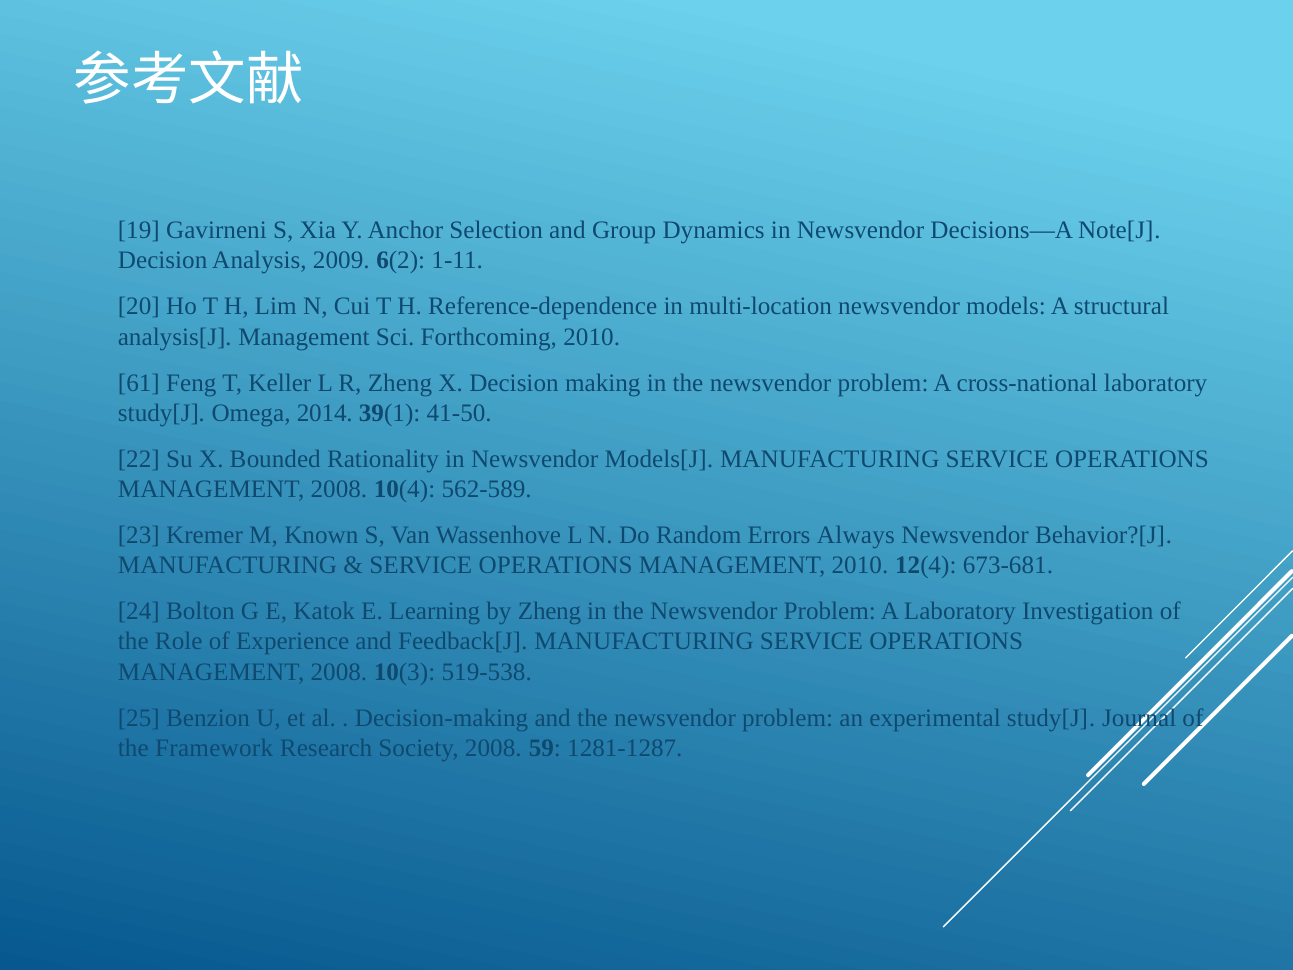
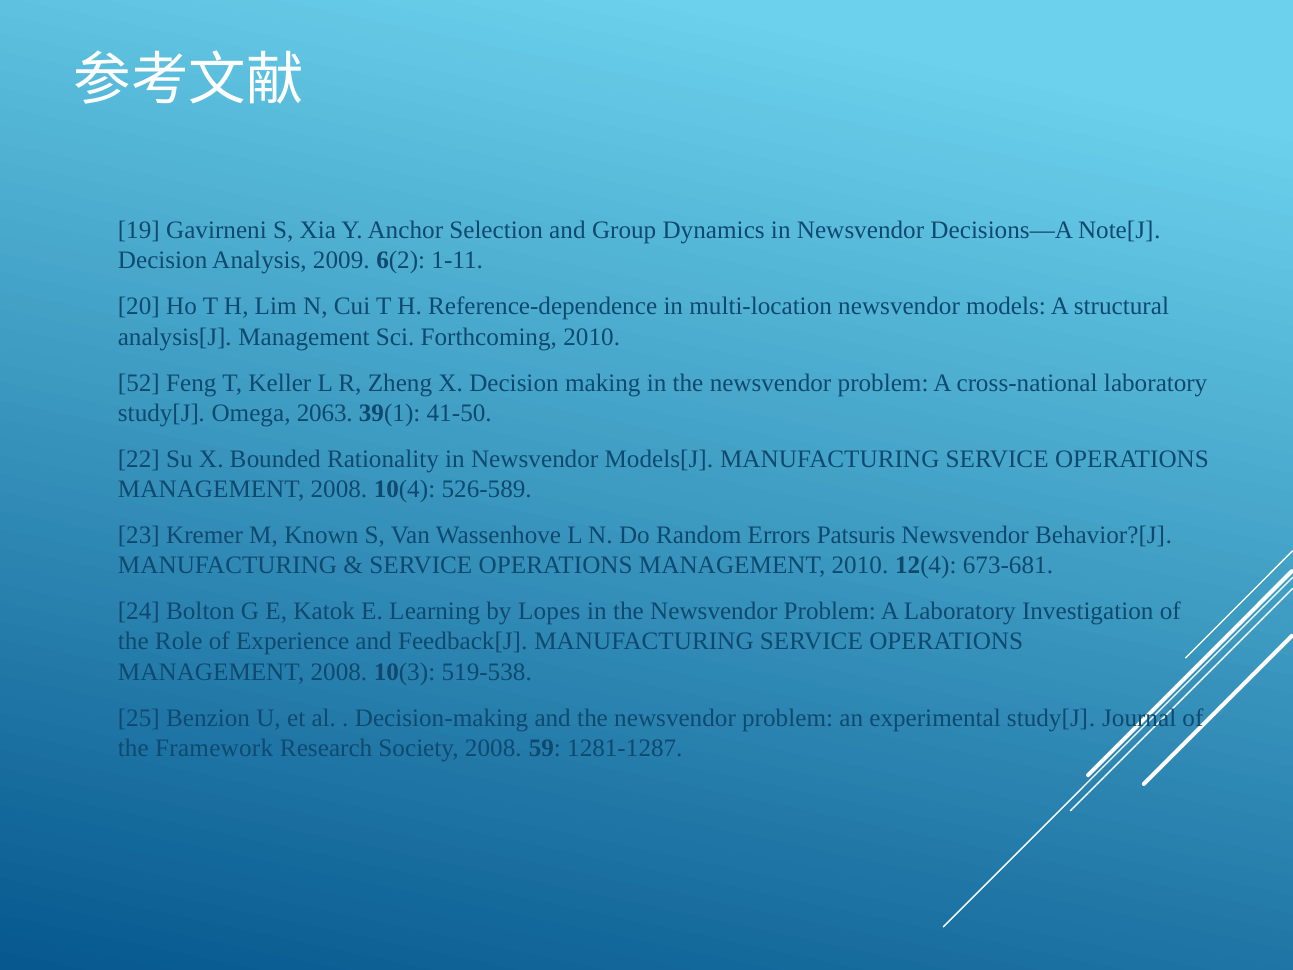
61: 61 -> 52 (139, 383)
2014: 2014 -> 2063 (325, 413)
562-589: 562-589 -> 526-589 (487, 489)
Always: Always -> Patsuris (856, 535)
by Zheng: Zheng -> Lopes (549, 611)
